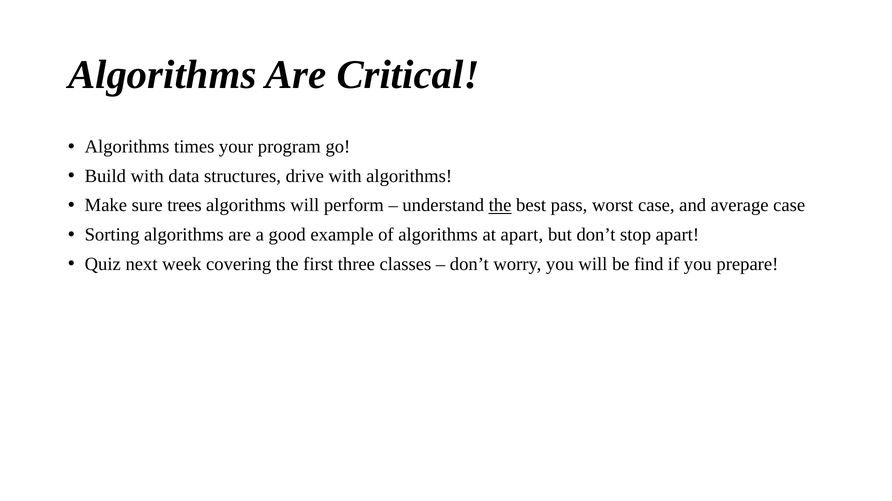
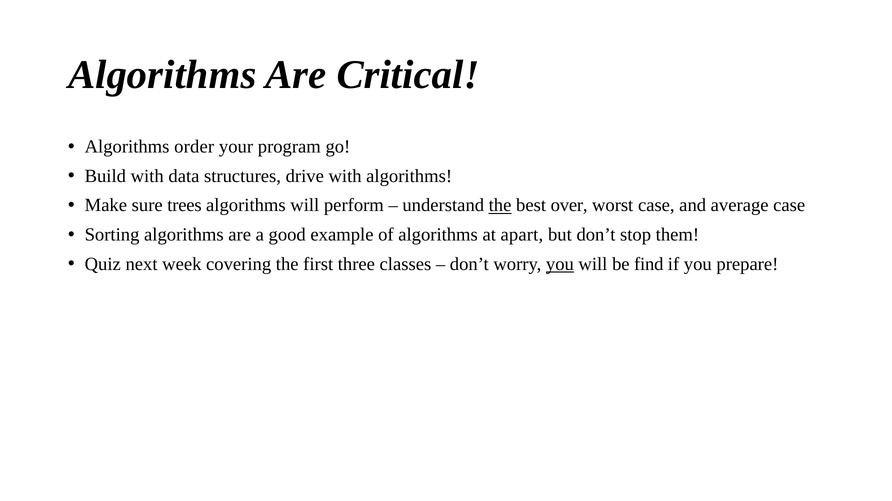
times: times -> order (194, 147)
pass: pass -> over (569, 206)
stop apart: apart -> them (677, 235)
you underline: none -> present (560, 264)
